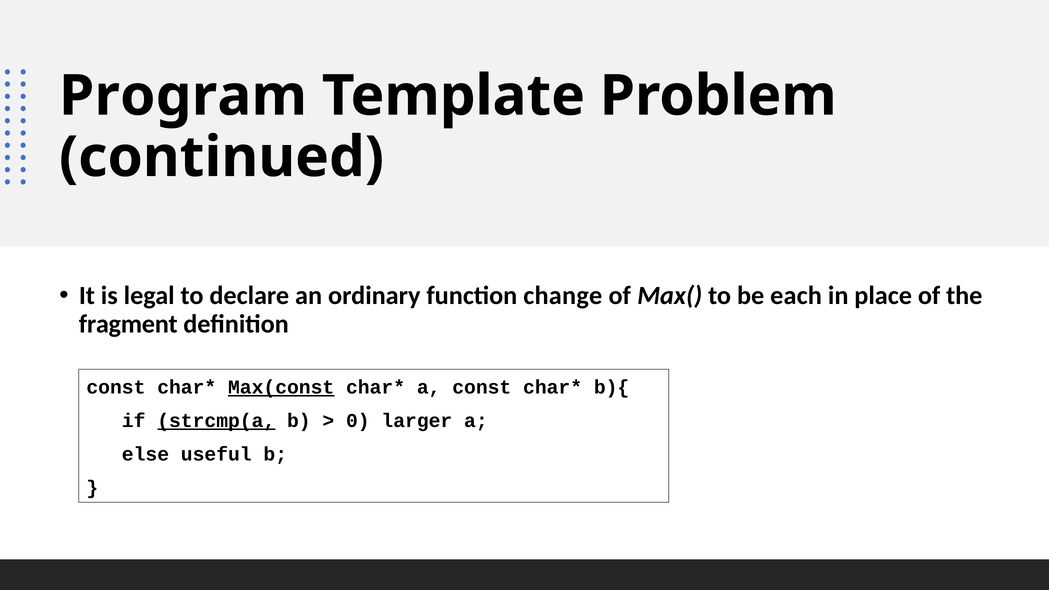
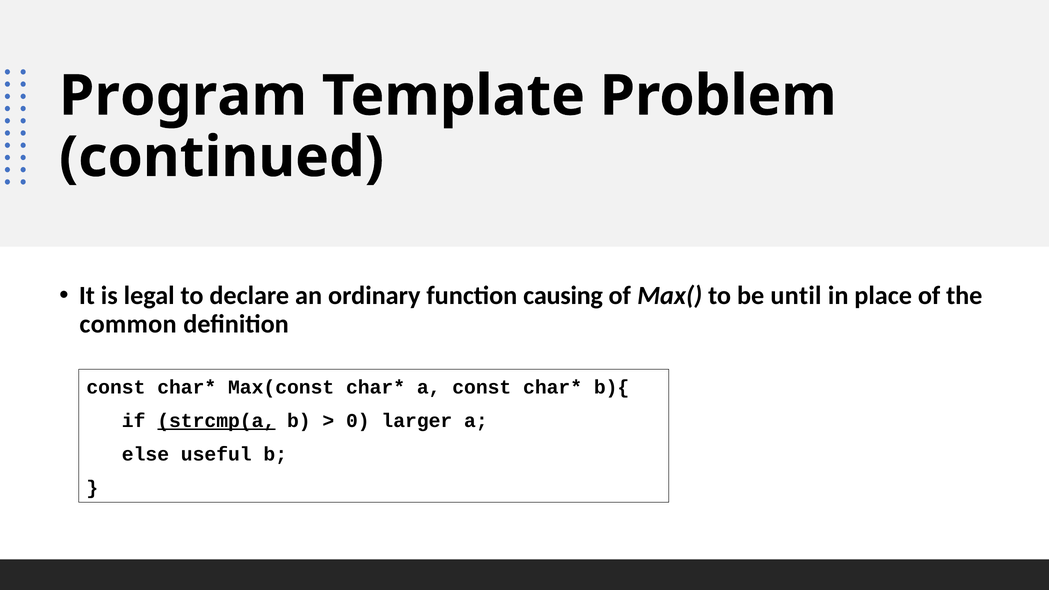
change: change -> causing (563, 296)
each: each -> until (796, 296)
fragment: fragment -> common (128, 324)
Max(const underline: present -> none (281, 387)
